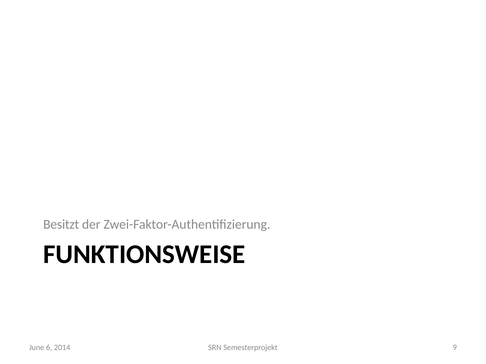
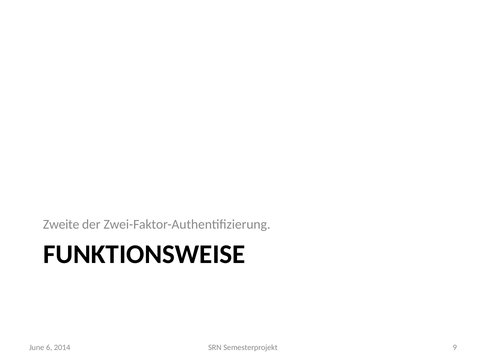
Besitzt: Besitzt -> Zweite (61, 225)
